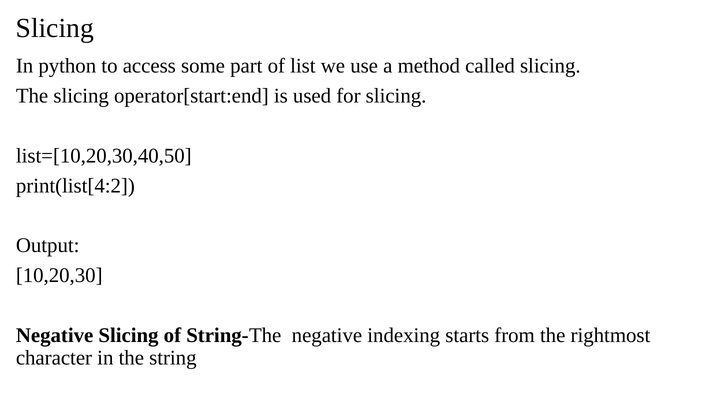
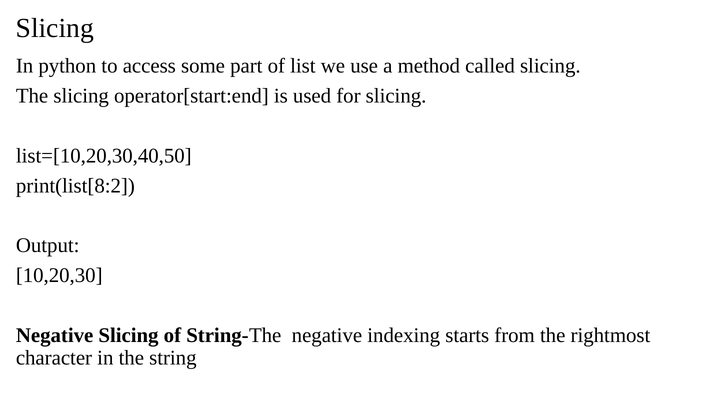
print(list[4:2: print(list[4:2 -> print(list[8:2 (75, 186)
